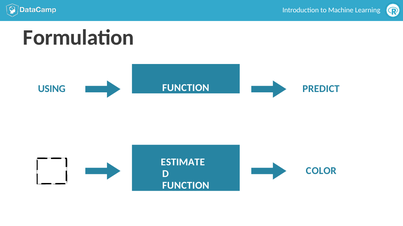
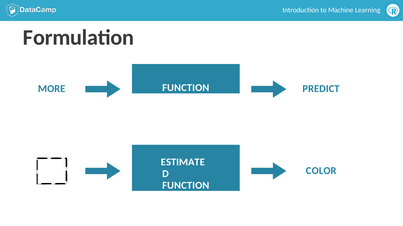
USING: USING -> MORE (52, 89)
